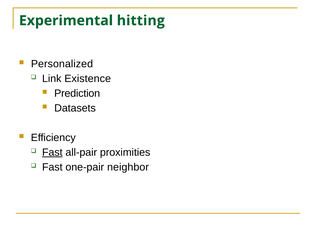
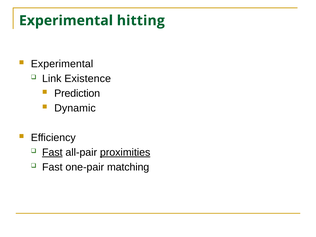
Personalized: Personalized -> Experimental (62, 64)
Datasets: Datasets -> Dynamic (75, 108)
proximities underline: none -> present (125, 152)
neighbor: neighbor -> matching (128, 167)
